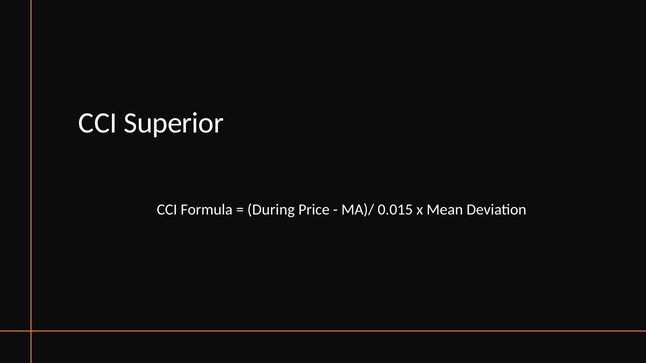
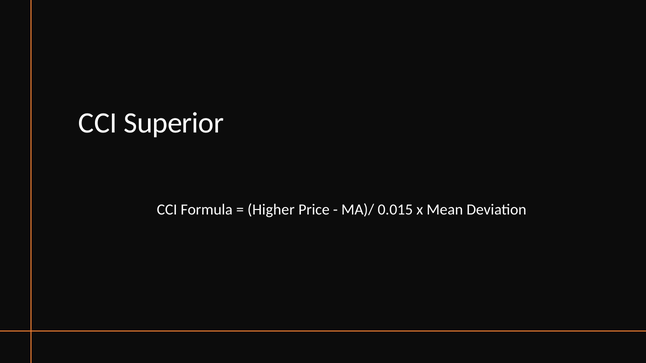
During: During -> Higher (271, 210)
